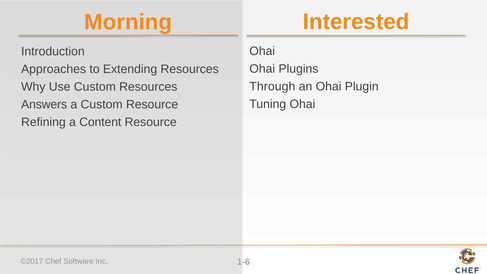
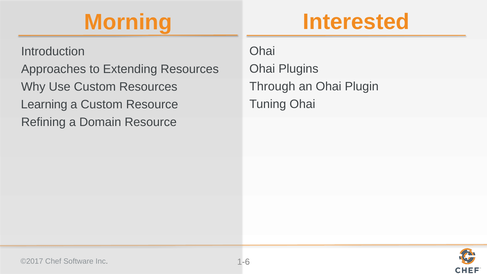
Answers: Answers -> Learning (44, 105)
Content: Content -> Domain (100, 122)
